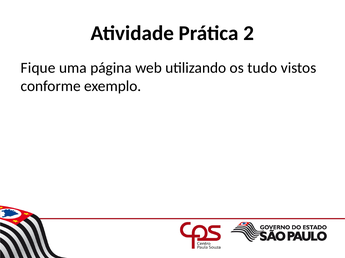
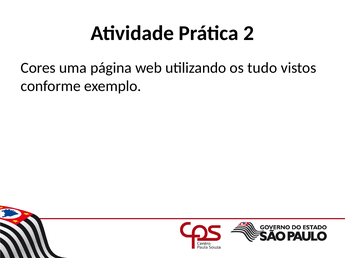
Fique: Fique -> Cores (38, 68)
